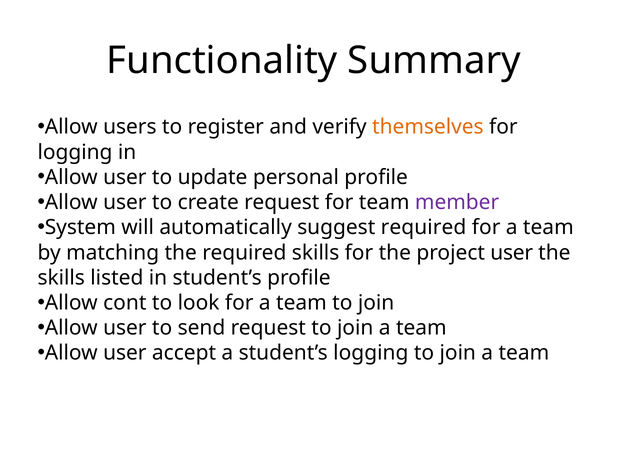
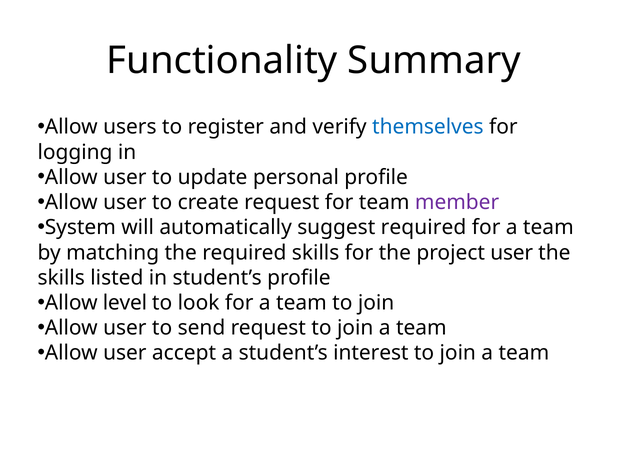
themselves colour: orange -> blue (428, 127)
cont: cont -> level (125, 303)
student’s logging: logging -> interest (371, 353)
